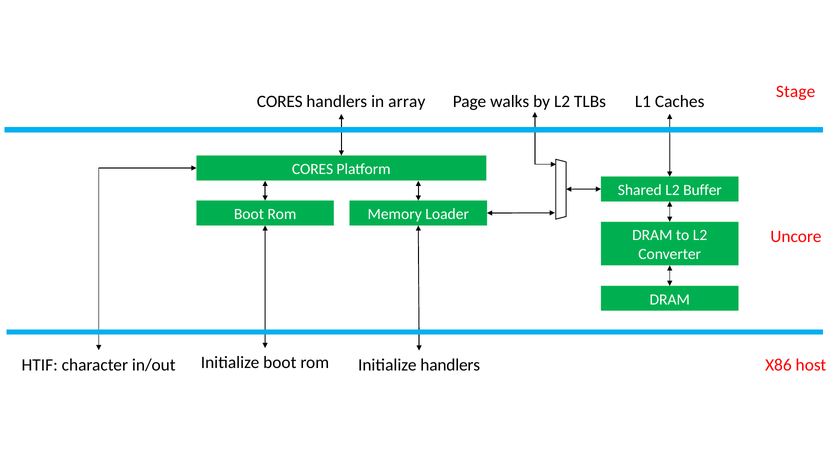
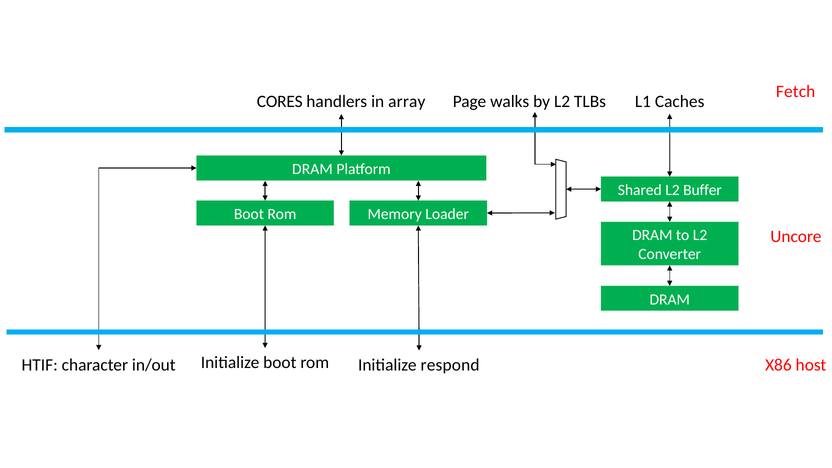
Stage: Stage -> Fetch (796, 92)
CORES: CORES -> DRAM (312, 169)
Initialize handlers: handlers -> respond (450, 365)
